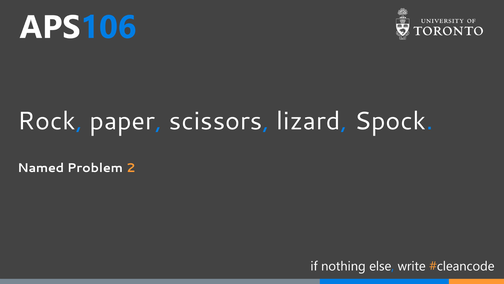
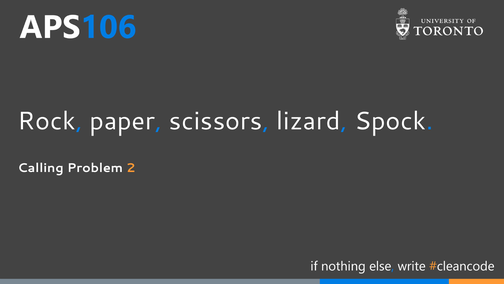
Named: Named -> Calling (41, 168)
